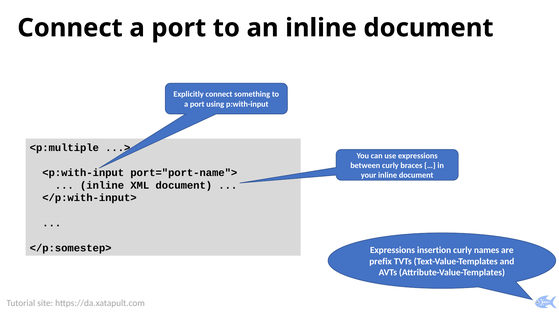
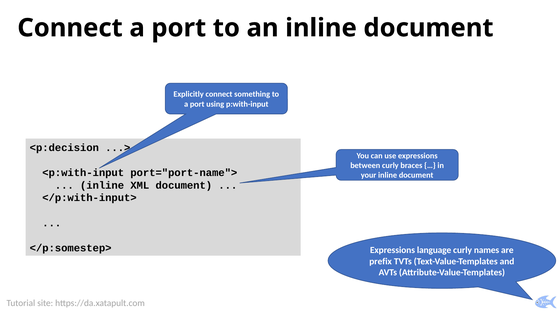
<p:multiple: <p:multiple -> <p:decision (64, 148)
insertion: insertion -> language (434, 250)
